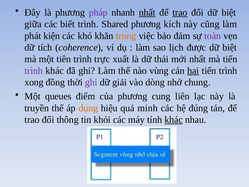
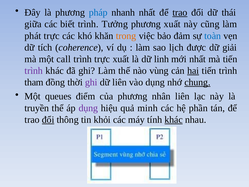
pháp colour: purple -> blue (98, 13)
nhất underline: present -> none (147, 13)
đổi dữ biệt: biệt -> thái (229, 13)
Shared: Shared -> Tưởng (115, 24)
phương kích: kích -> xuất (172, 24)
phát kiện: kiện -> trực (52, 36)
toàn colour: purple -> blue (213, 36)
được dữ biệt: biệt -> giải (230, 47)
tiên: tiên -> call (64, 59)
thái: thái -> linh (162, 59)
xong: xong -> tham (34, 82)
dữ giải: giải -> liên (120, 82)
vào dòng: dòng -> dụng (155, 82)
chung underline: none -> present (197, 82)
cung: cung -> nhân (161, 96)
dụng colour: orange -> purple (88, 108)
đúng: đúng -> phần (198, 108)
đổi underline: none -> present (48, 119)
